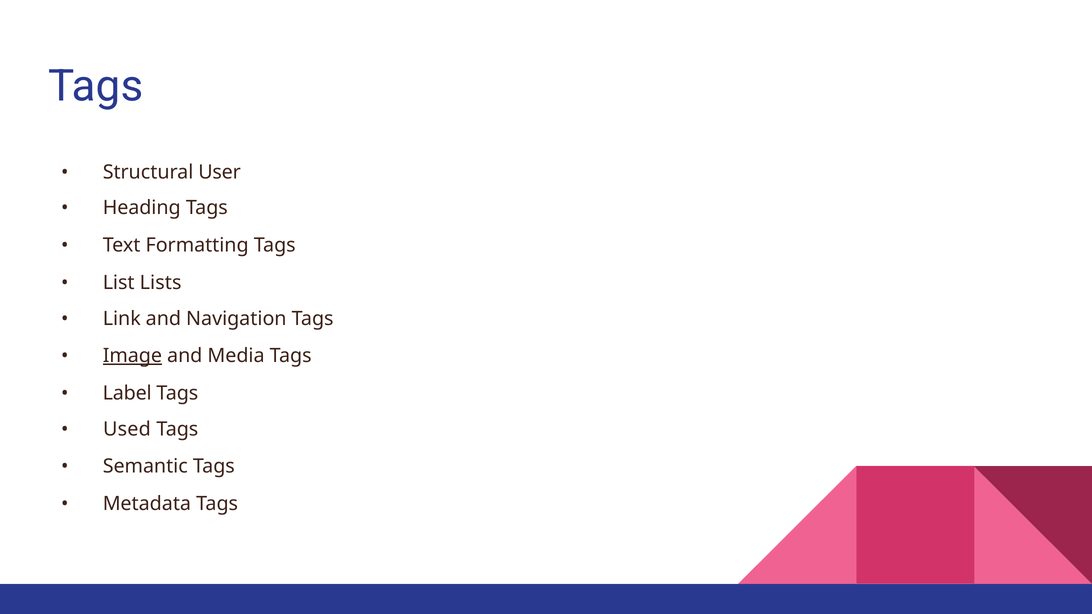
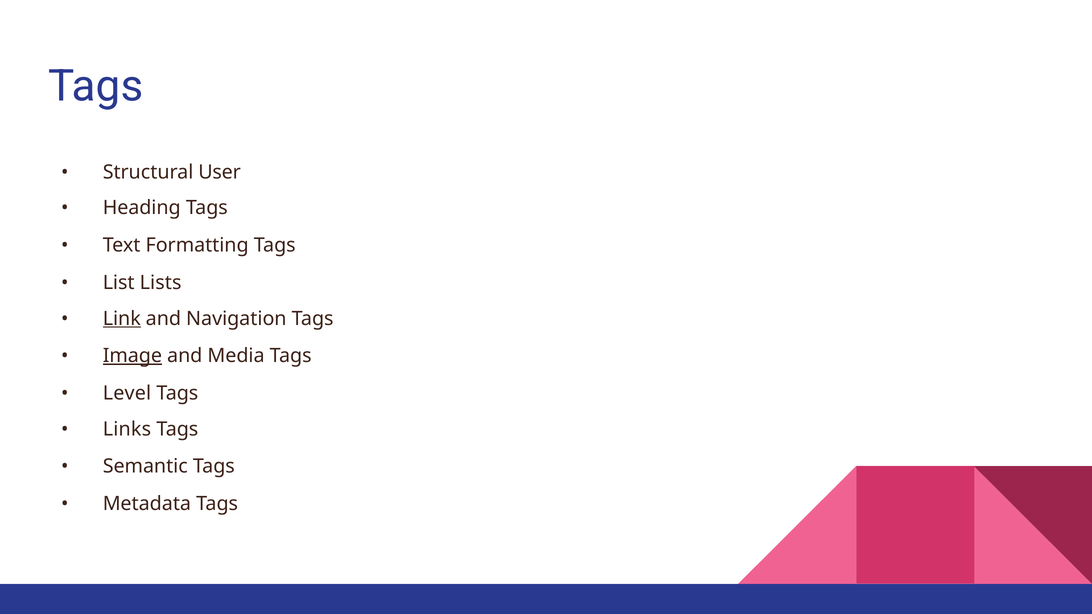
Link underline: none -> present (122, 319)
Label: Label -> Level (127, 393)
Used: Used -> Links (127, 429)
